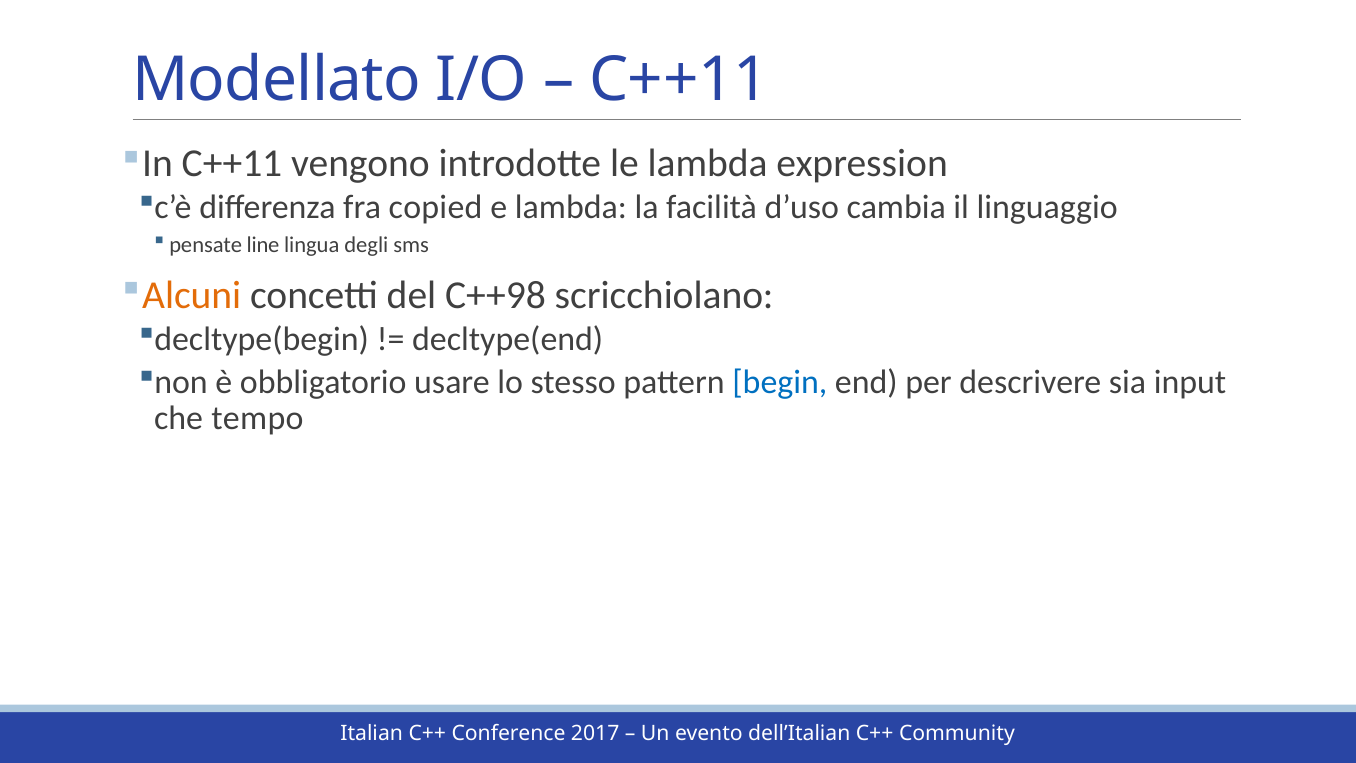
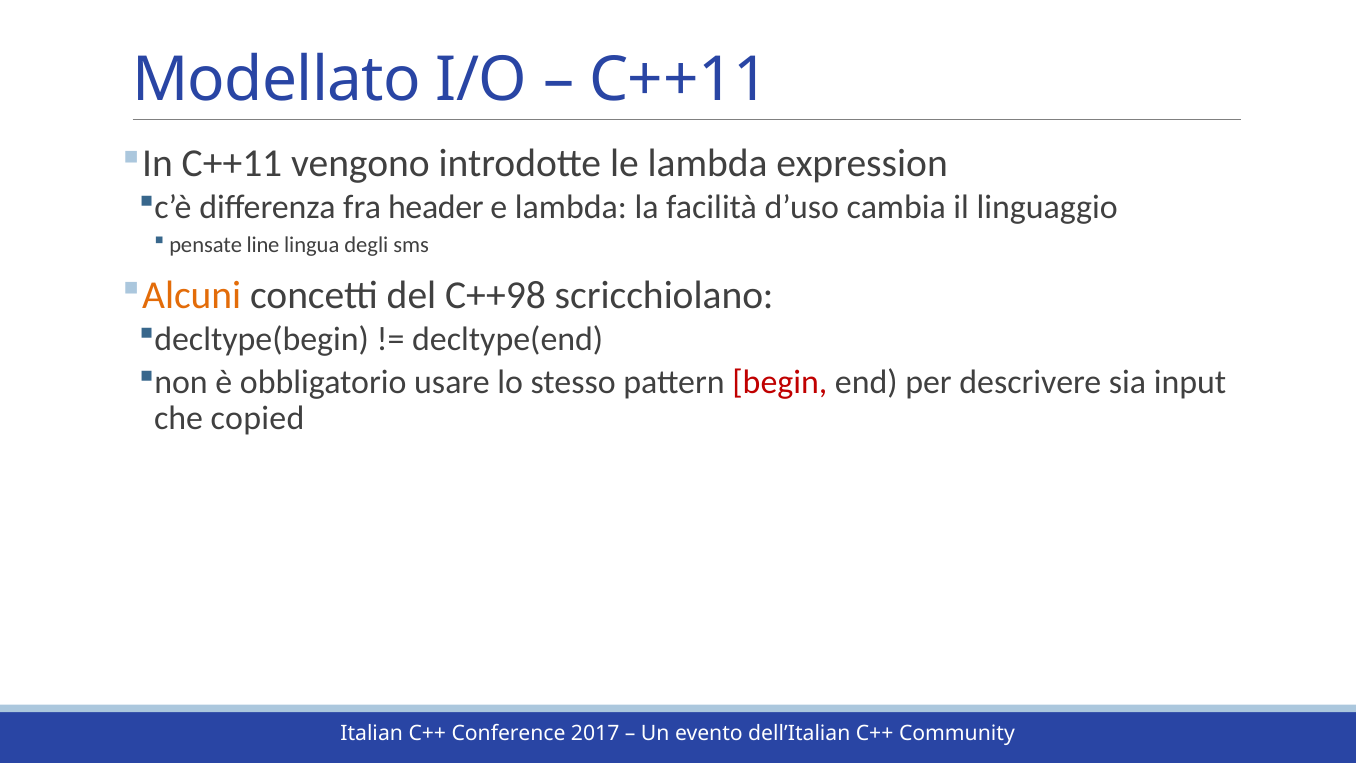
copied: copied -> header (436, 208)
begin colour: blue -> red (780, 382)
tempo: tempo -> copied (258, 419)
